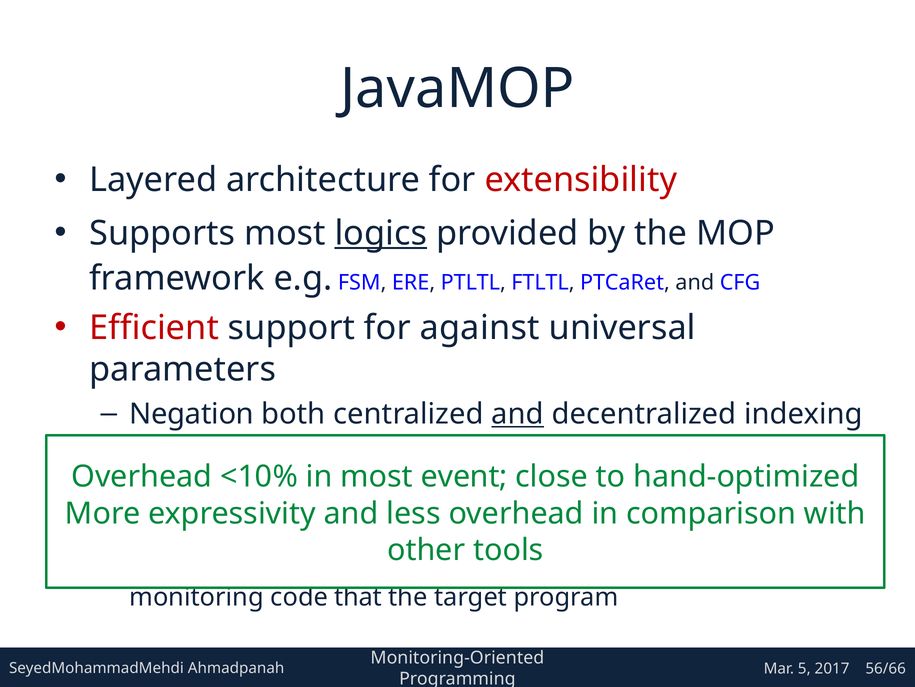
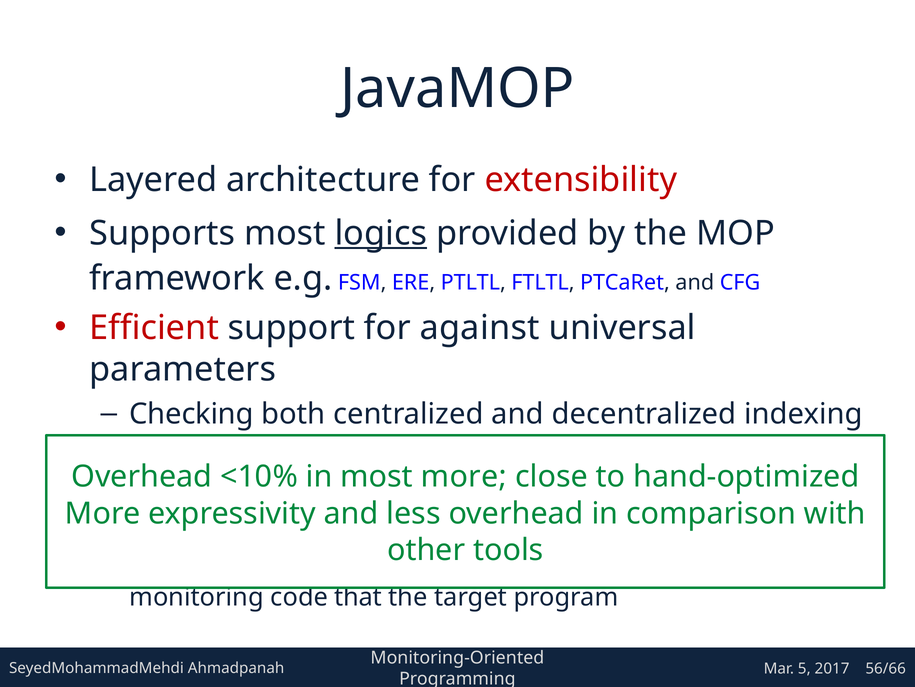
Negation: Negation -> Checking (192, 414)
and underline: present -> none (518, 414)
event: event -> more (464, 476)
